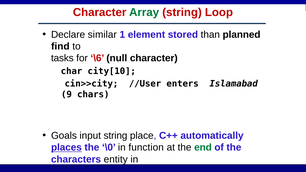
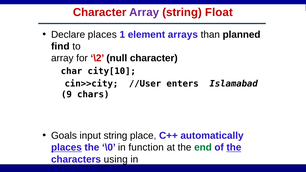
Array colour: green -> purple (144, 12)
Loop: Loop -> Float (219, 12)
Declare similar: similar -> places (102, 35)
stored: stored -> arrays (183, 35)
tasks: tasks -> array (62, 58)
\6: \6 -> \2 (97, 58)
the underline: none -> present (234, 148)
entity: entity -> using (116, 159)
